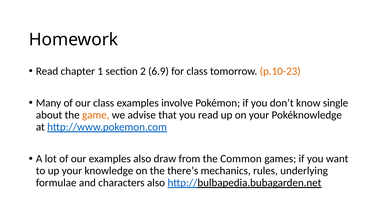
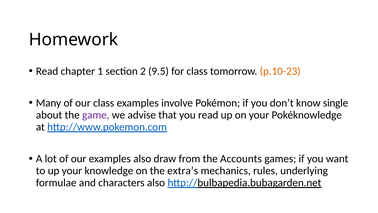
6.9: 6.9 -> 9.5 (159, 71)
game colour: orange -> purple (96, 115)
Common: Common -> Accounts (241, 159)
there’s: there’s -> extra’s (183, 170)
